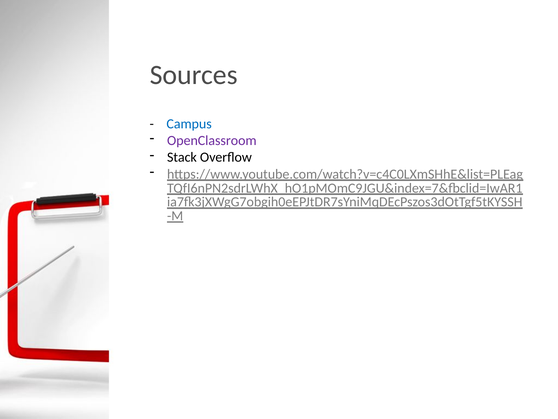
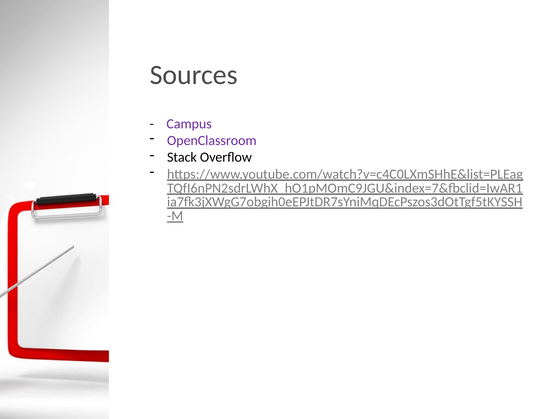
Campus colour: blue -> purple (189, 124)
